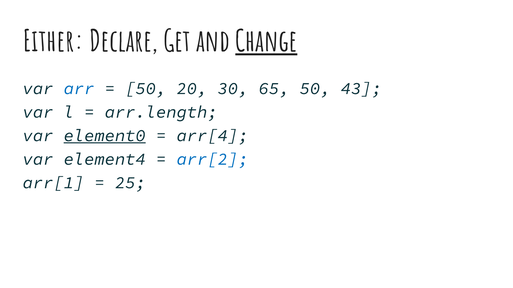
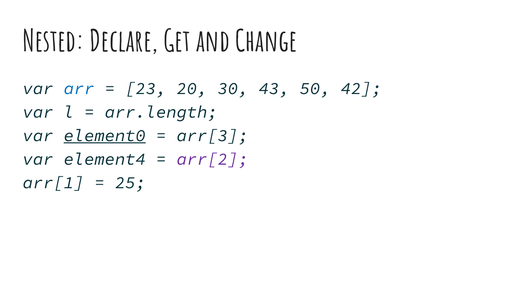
Either: Either -> Nested (54, 42)
Change underline: present -> none (266, 42)
50: 50 -> 23 (146, 89)
65: 65 -> 43 (274, 89)
43: 43 -> 42 (361, 89)
arr[4: arr[4 -> arr[3 (213, 136)
arr[2 colour: blue -> purple (213, 159)
